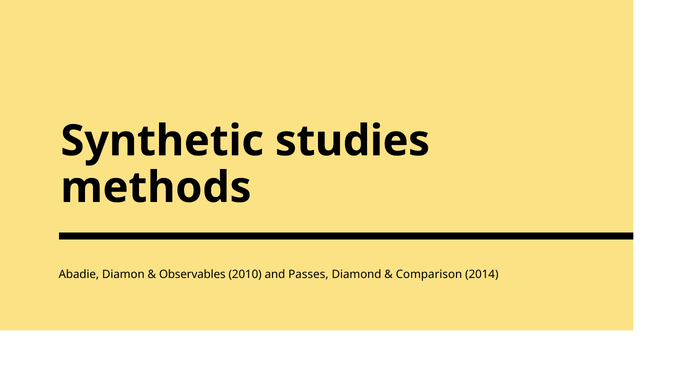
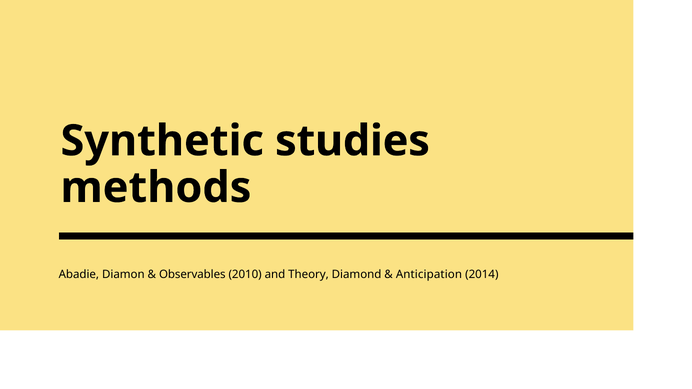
Passes: Passes -> Theory (308, 275)
Comparison: Comparison -> Anticipation (429, 275)
